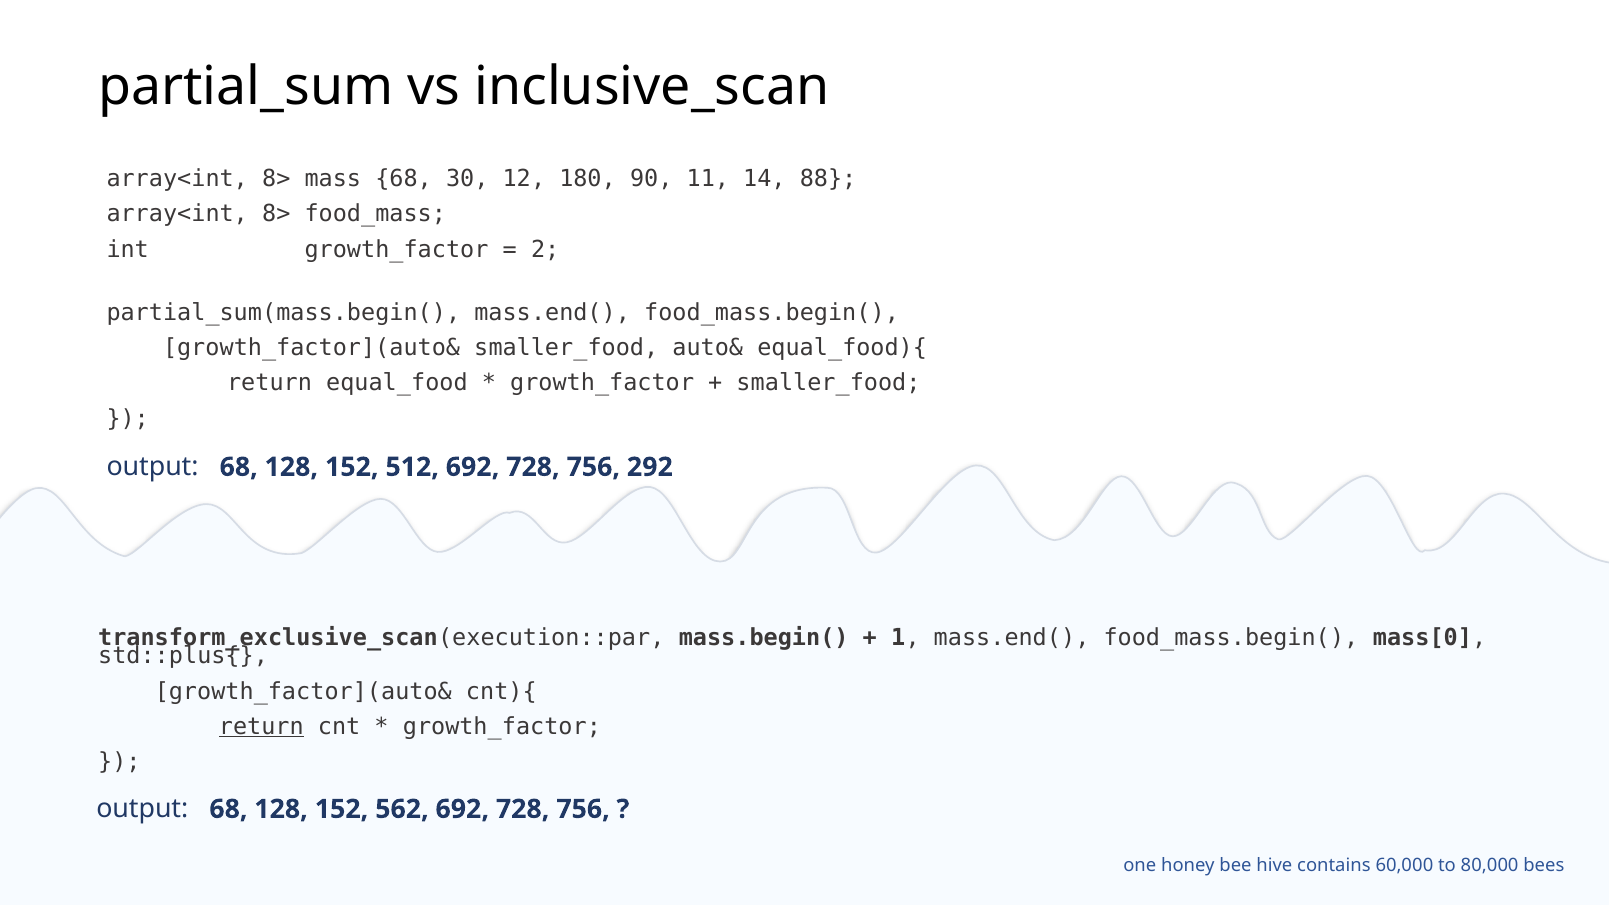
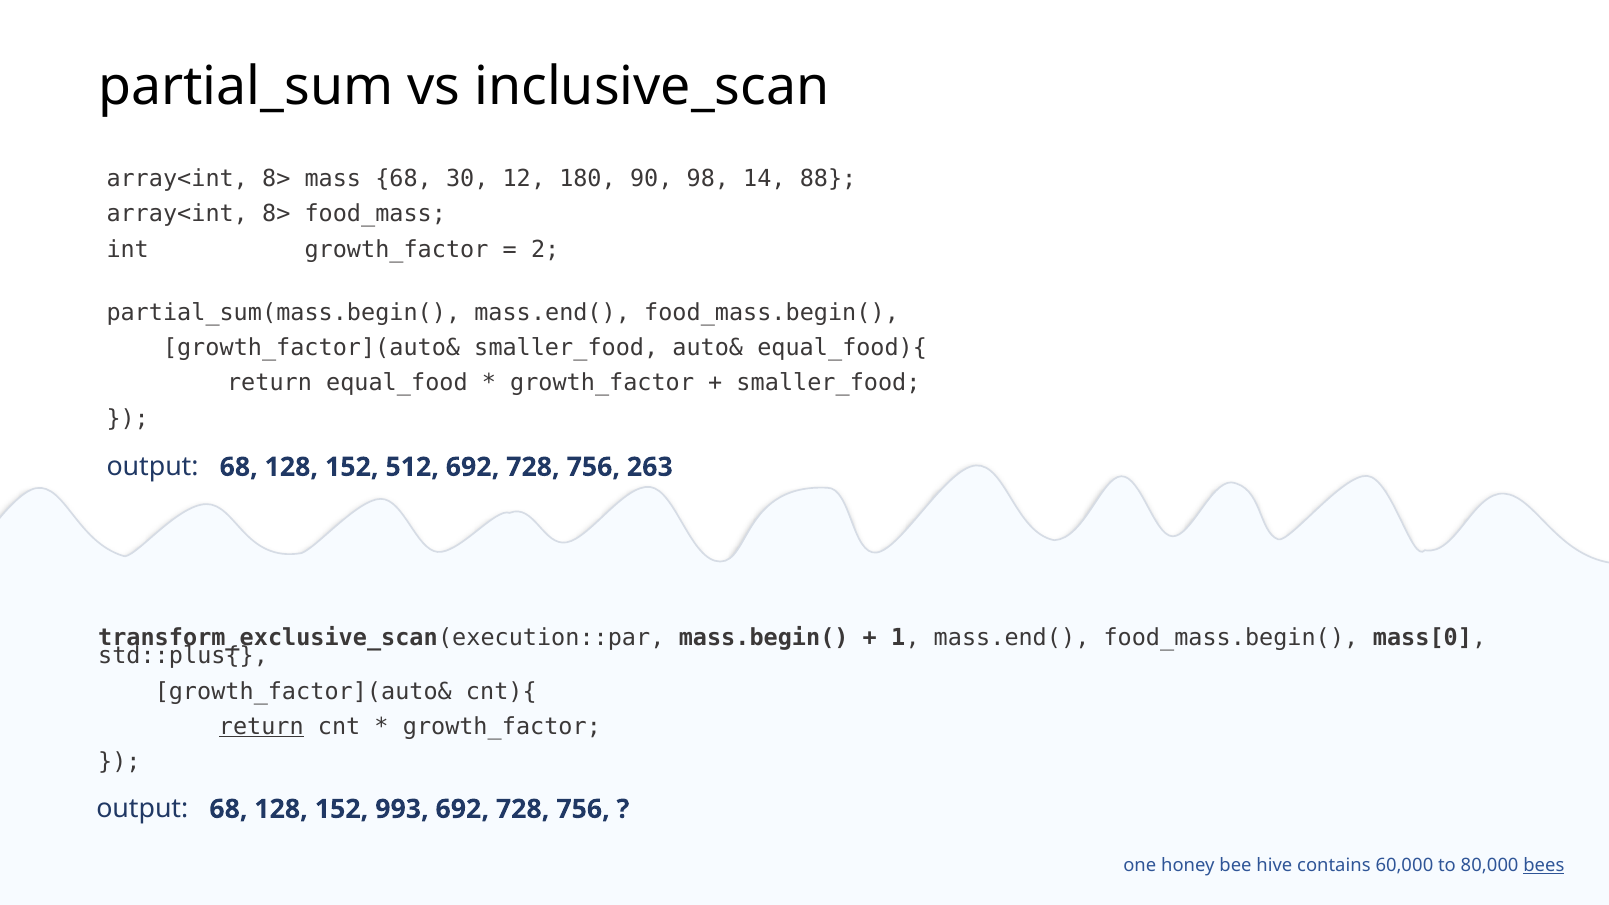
11: 11 -> 98 (708, 179)
292: 292 -> 263 (650, 467)
562: 562 -> 993 (402, 809)
bees underline: none -> present (1544, 866)
